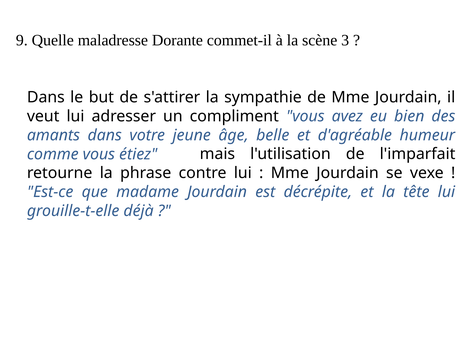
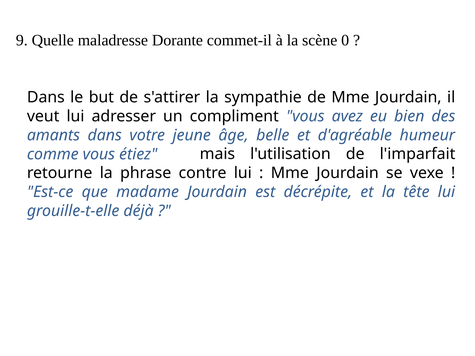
3: 3 -> 0 (345, 40)
